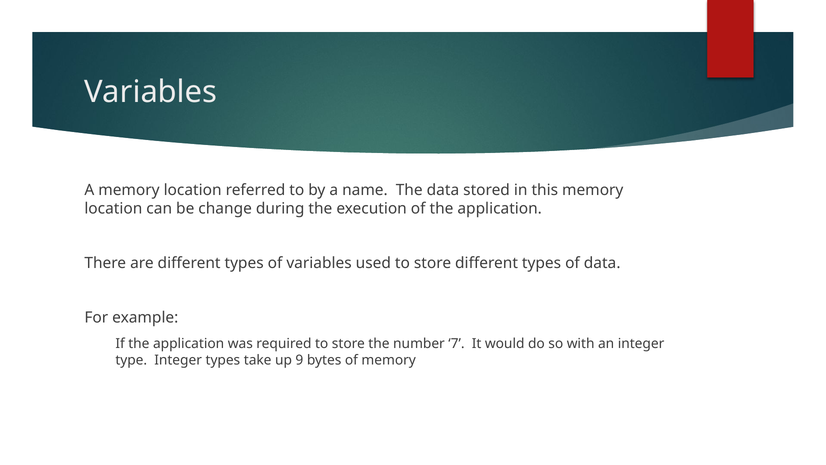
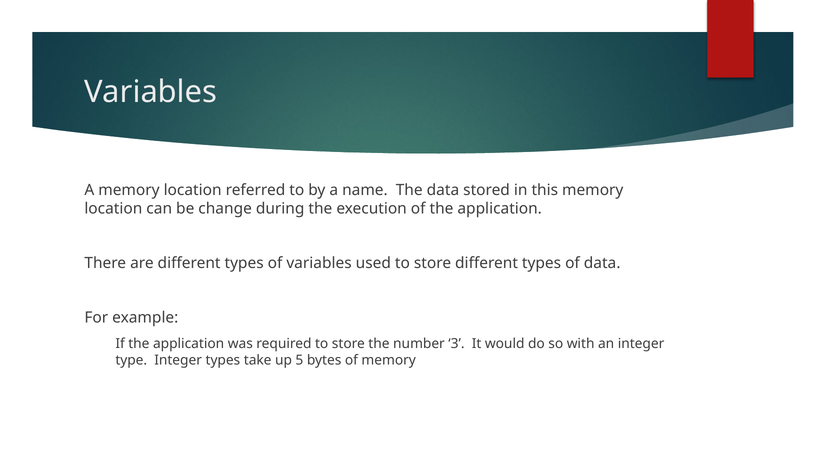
7: 7 -> 3 (456, 343)
9: 9 -> 5 (299, 360)
